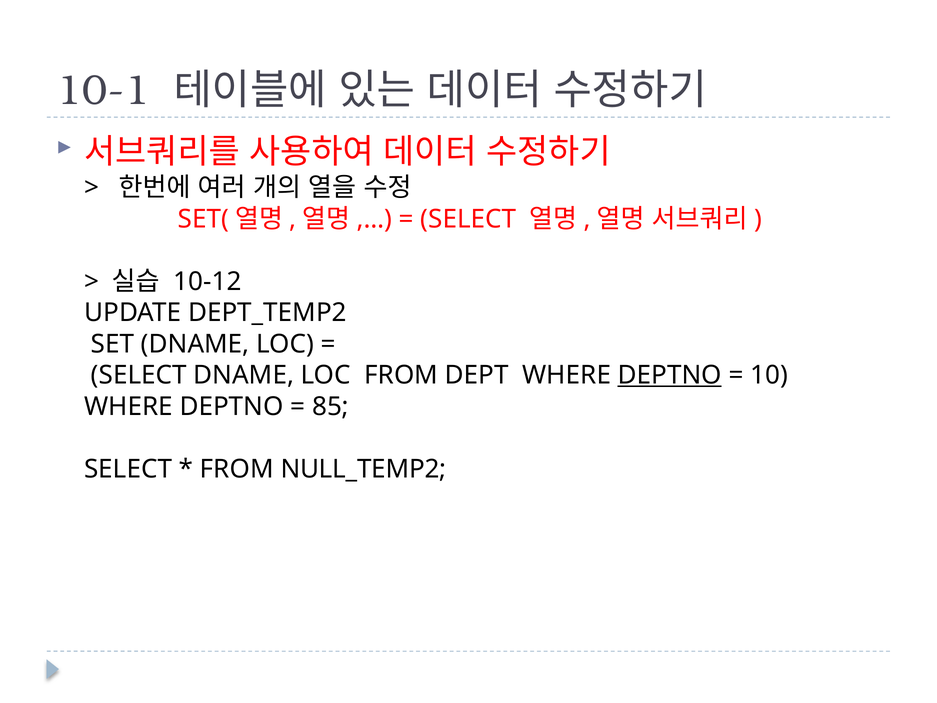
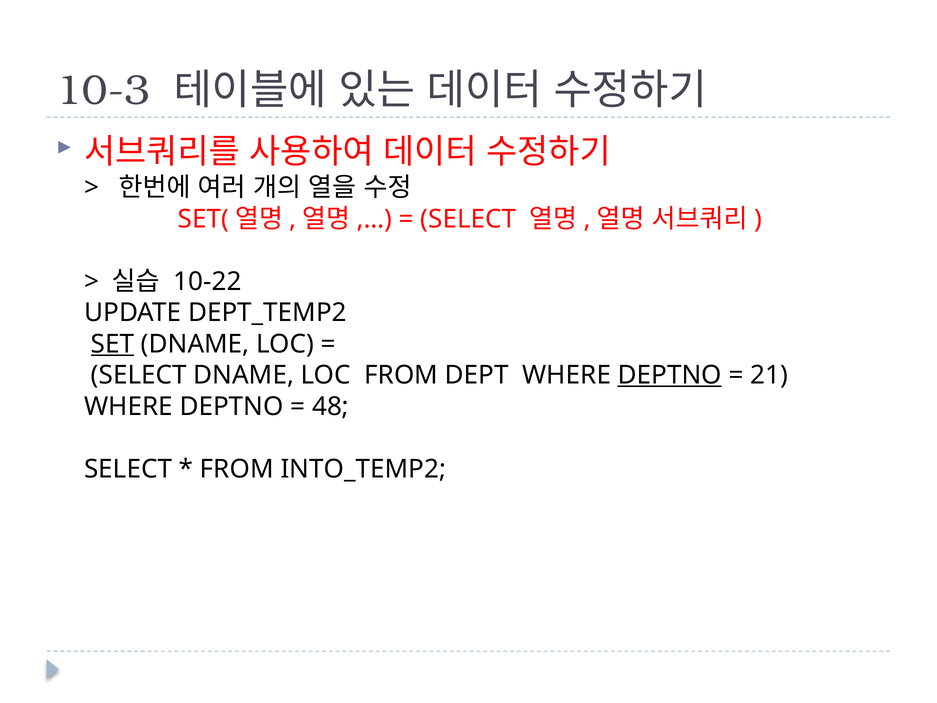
10-1: 10-1 -> 10-3 (103, 90)
10-12: 10-12 -> 10-22 (207, 281)
SET underline: none -> present (113, 344)
10: 10 -> 21 (769, 375)
85: 85 -> 48 (331, 406)
NULL_TEMP2: NULL_TEMP2 -> INTO_TEMP2 (363, 469)
